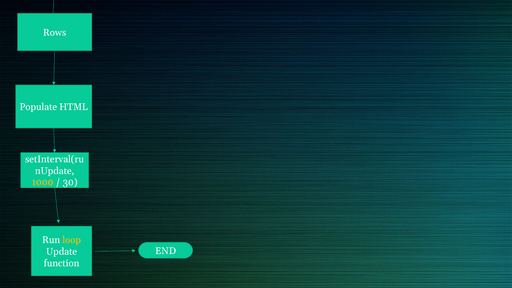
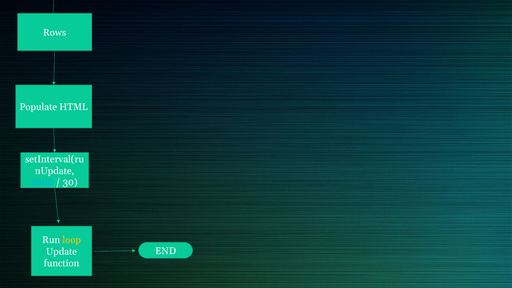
1000 colour: yellow -> light blue (43, 182)
